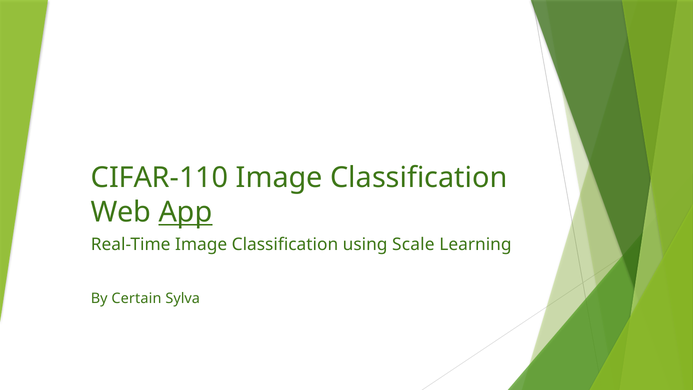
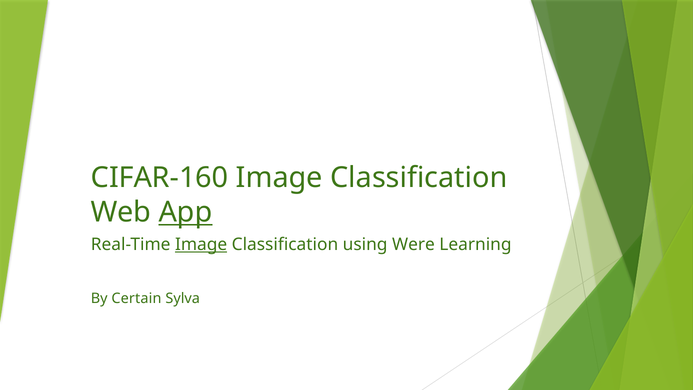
CIFAR-110: CIFAR-110 -> CIFAR-160 (160, 178)
Image underline: none -> present (201, 244)
Scale: Scale -> Were (413, 244)
